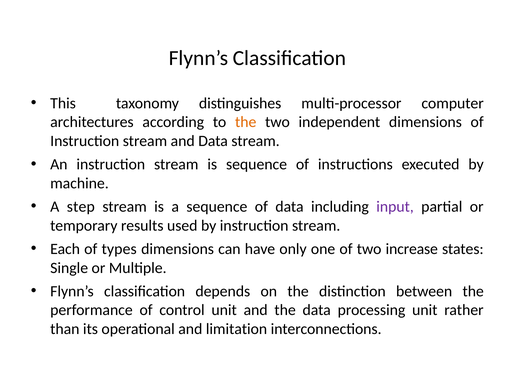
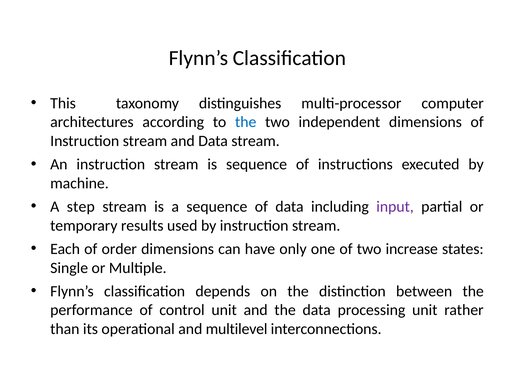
the colour: orange -> blue (246, 122)
types: types -> order (119, 249)
limitation: limitation -> multilevel (237, 329)
